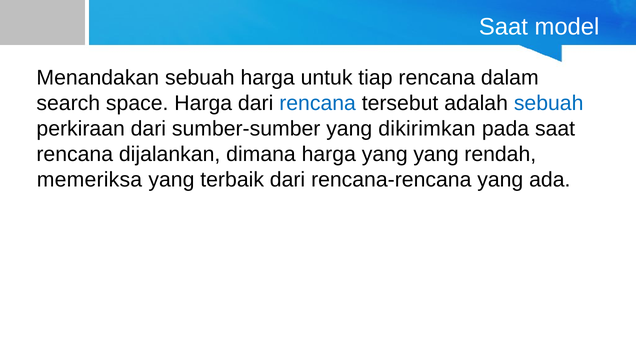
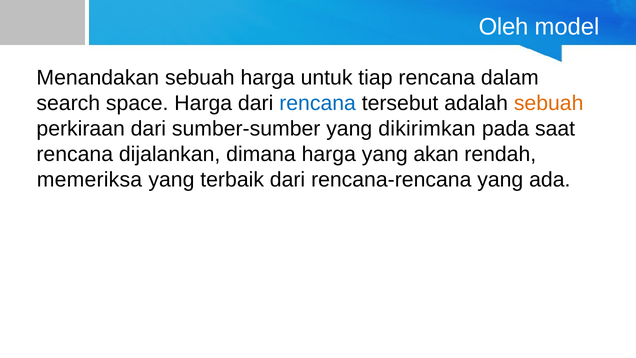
Saat: Saat -> Oleh (503, 27)
sebuah colour: blue -> orange (549, 103)
yang yang: yang -> akan (436, 154)
